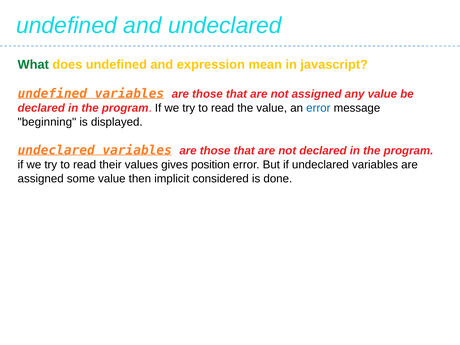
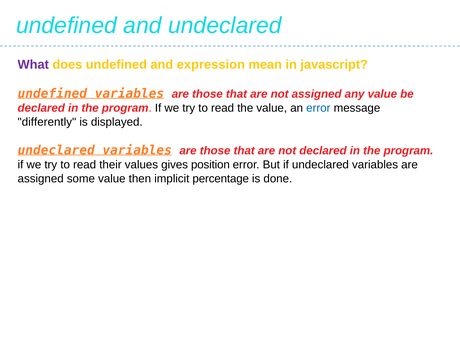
What colour: green -> purple (33, 64)
beginning: beginning -> differently (47, 122)
considered: considered -> percentage (221, 179)
